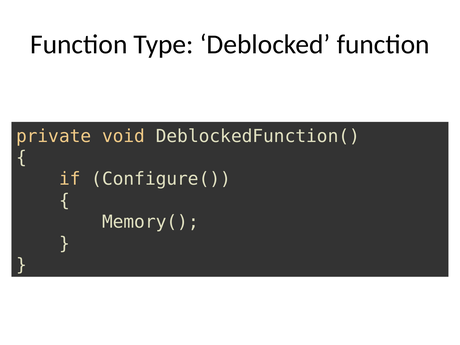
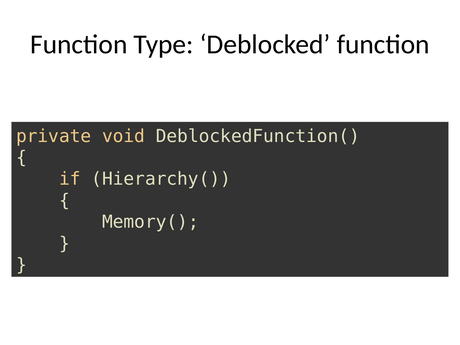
Configure(: Configure( -> Hierarchy( (161, 179)
